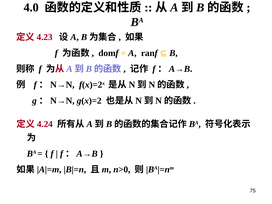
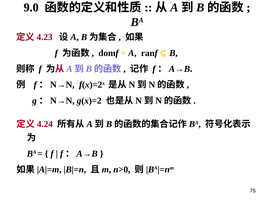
4.0: 4.0 -> 9.0 (31, 8)
